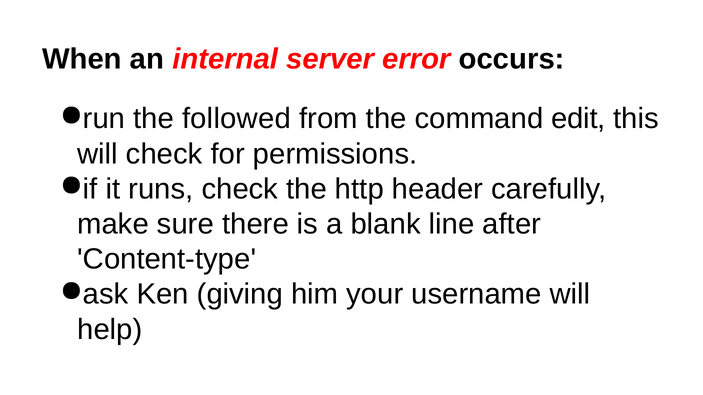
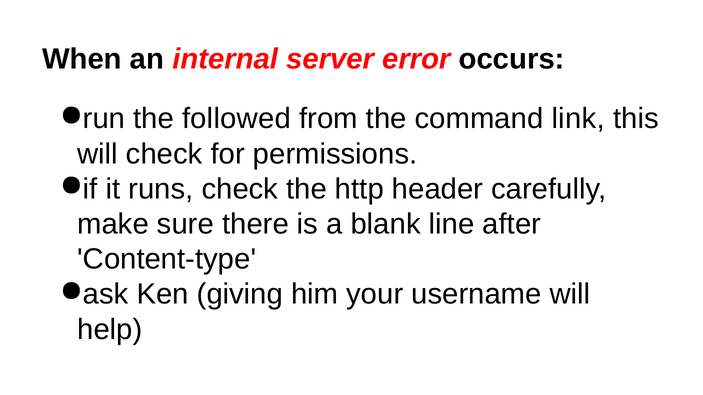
edit: edit -> link (578, 119)
